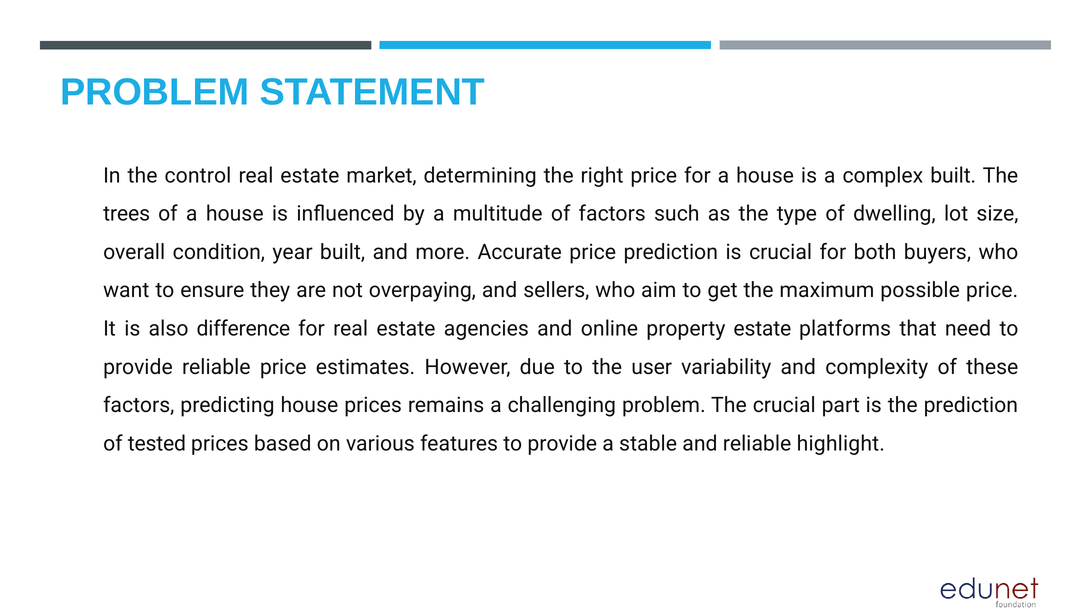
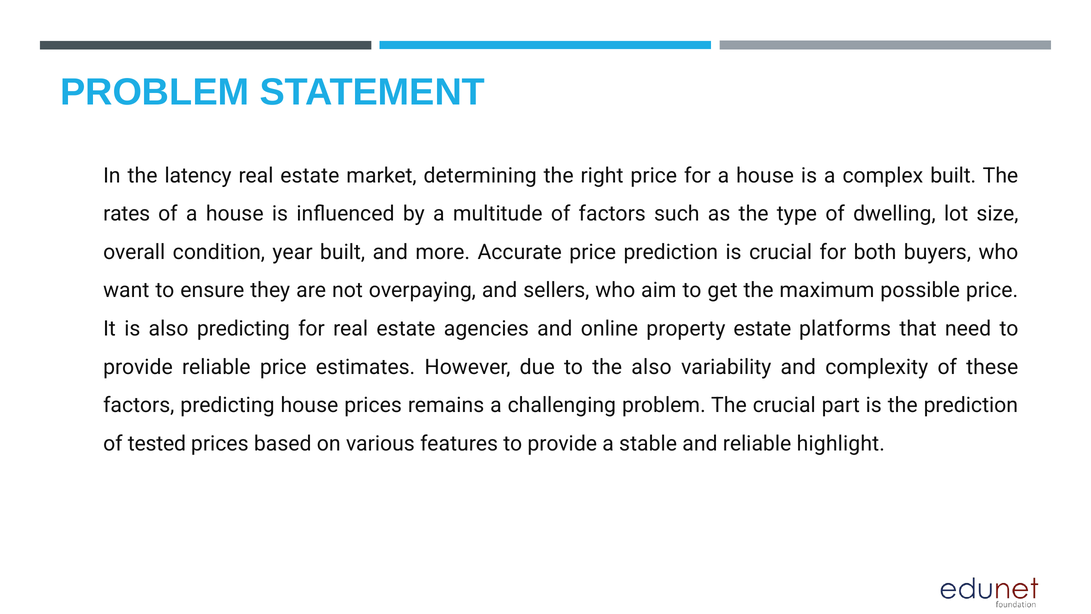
control: control -> latency (198, 176)
trees: trees -> rates (127, 214)
also difference: difference -> predicting (243, 329)
the user: user -> also (652, 367)
